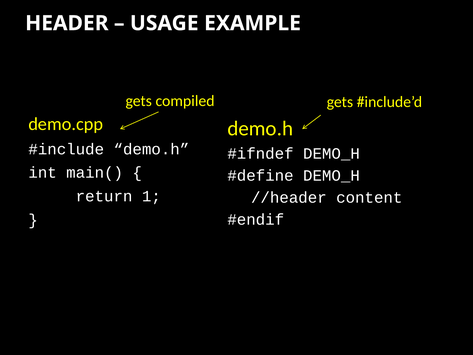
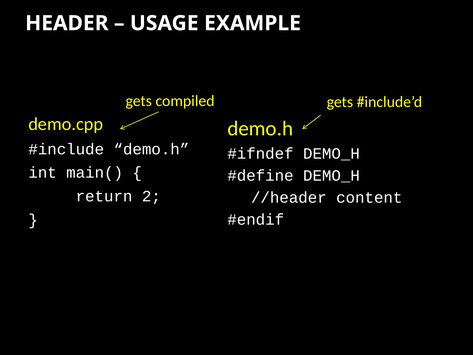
1: 1 -> 2 (151, 196)
